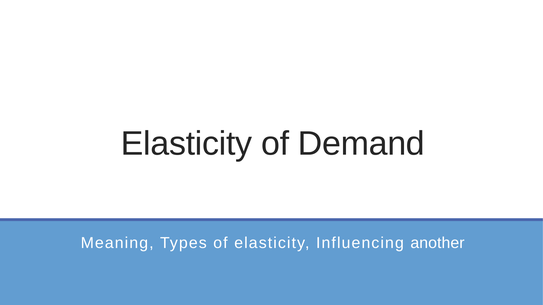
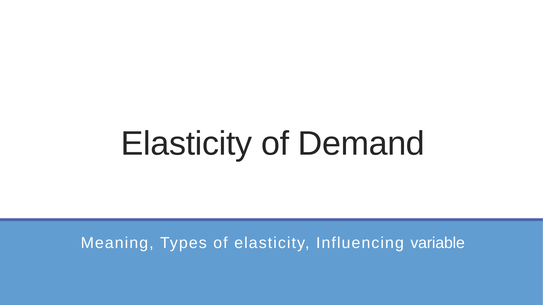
another: another -> variable (438, 243)
